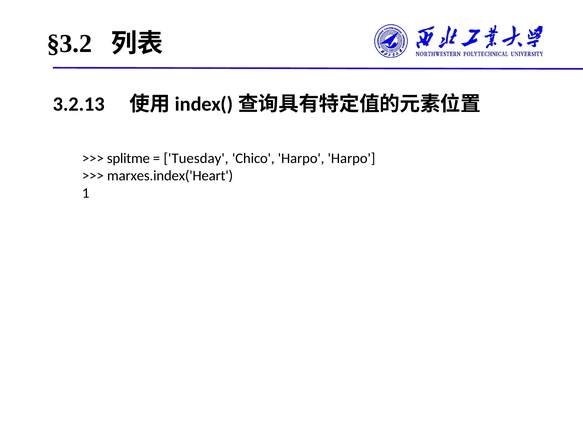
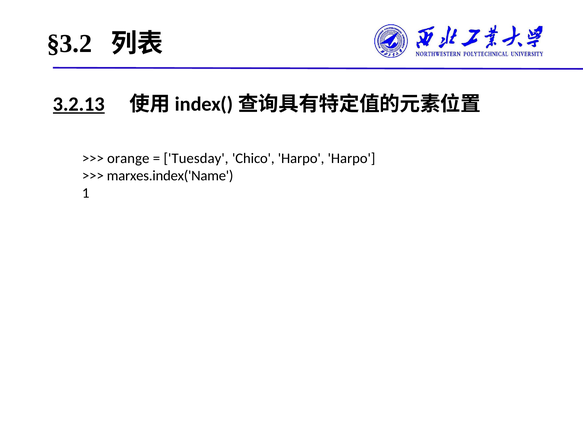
3.2.13 underline: none -> present (79, 104)
splitme: splitme -> orange (128, 158)
marxes.index('Heart: marxes.index('Heart -> marxes.index('Name (170, 176)
